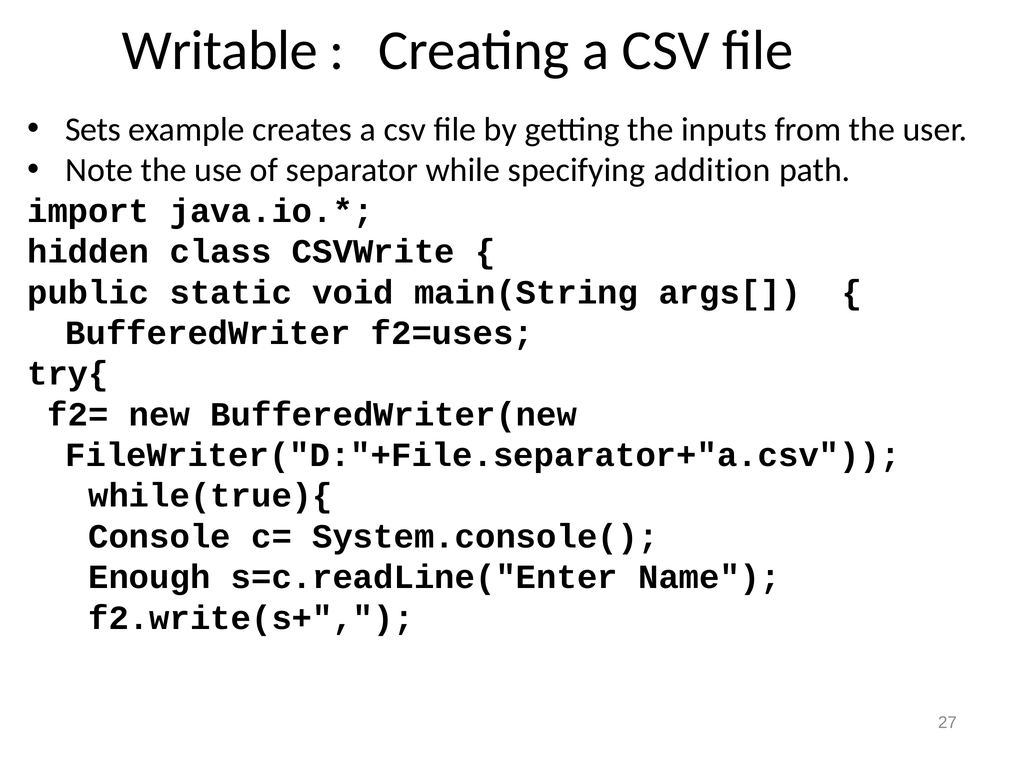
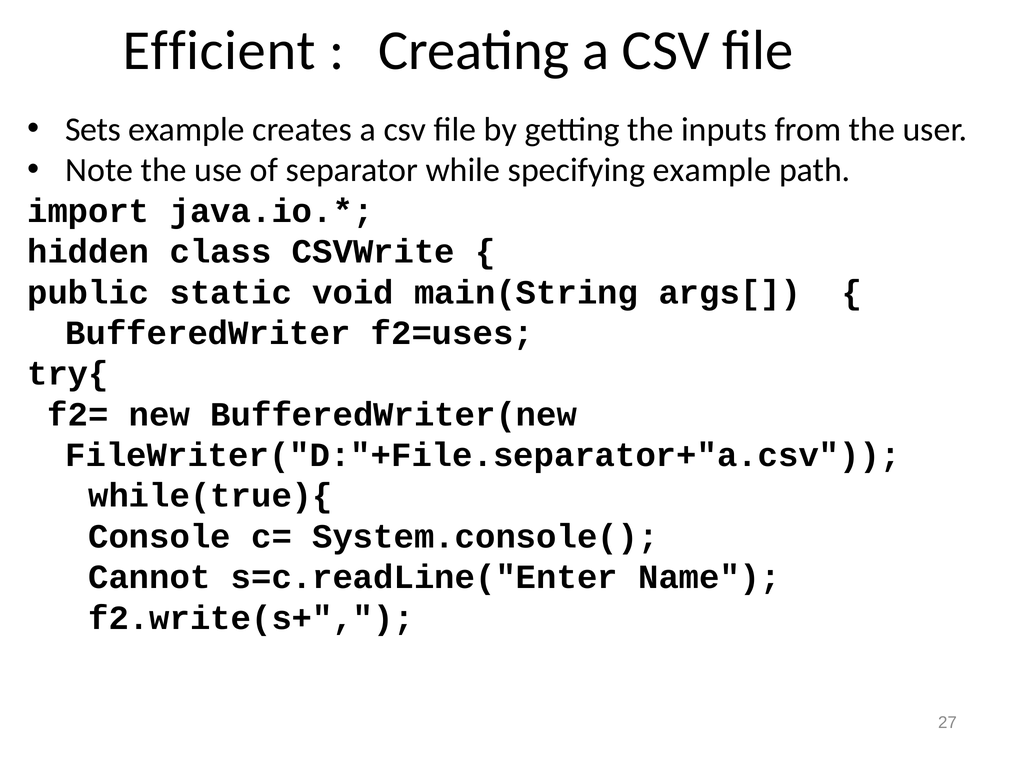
Writable: Writable -> Efficient (219, 51)
specifying addition: addition -> example (712, 170)
Enough: Enough -> Cannot (149, 578)
